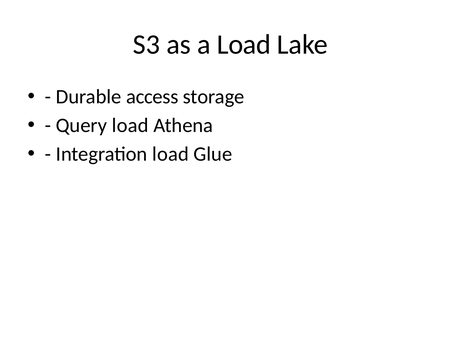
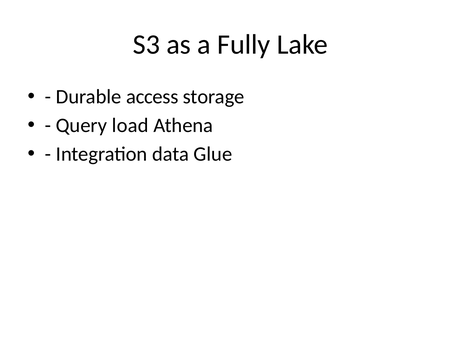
a Load: Load -> Fully (244, 45)
Integration load: load -> data (171, 154)
